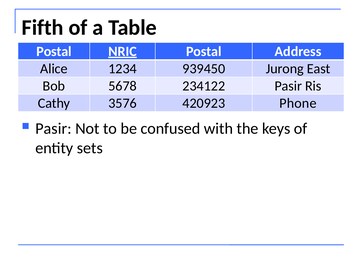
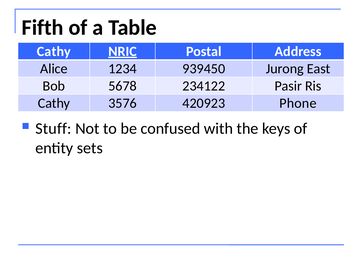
Postal: Postal -> Cathy (54, 51)
Pasir: Pasir -> Stuff (53, 128)
